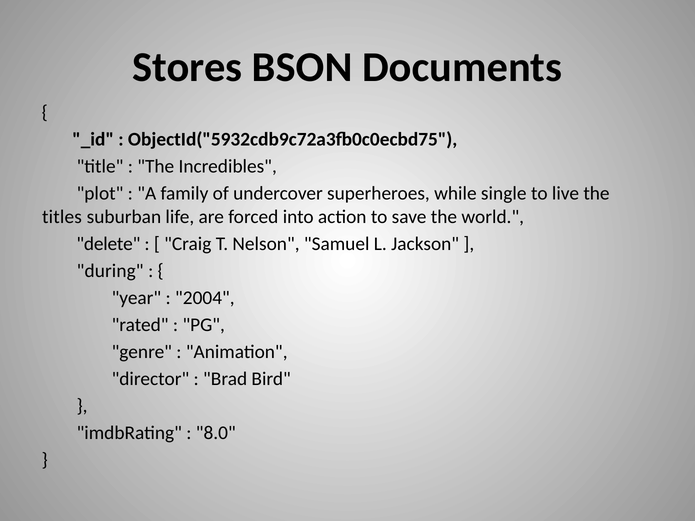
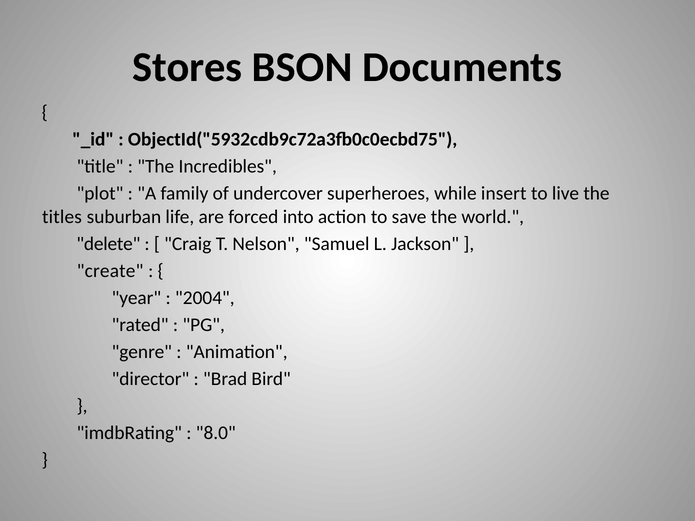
single: single -> insert (504, 194)
during: during -> create (110, 271)
